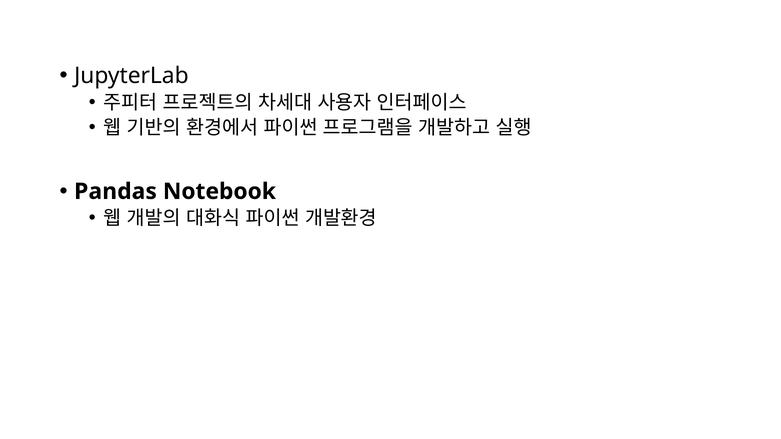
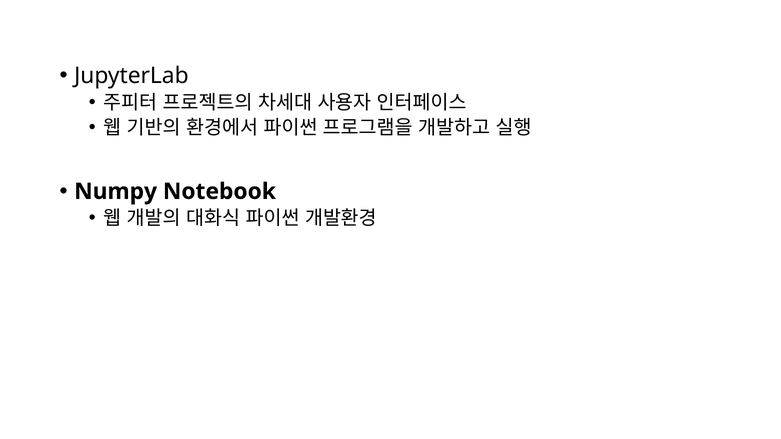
Pandas: Pandas -> Numpy (116, 192)
